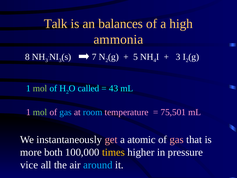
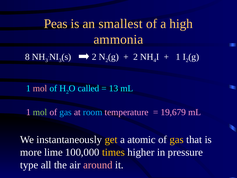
Talk: Talk -> Peas (56, 24)
balances: balances -> smallest (121, 24)
7: 7 -> 2 (94, 57)
5: 5 -> 2 (136, 57)
3: 3 -> 1 (178, 57)
mol colour: light green -> pink (40, 88)
43: 43 -> 13 (114, 88)
75,501: 75,501 -> 19,679 (173, 112)
get colour: pink -> yellow (111, 139)
gas colour: pink -> yellow (177, 139)
both: both -> lime (53, 152)
vice: vice -> type (29, 165)
around colour: light blue -> pink (98, 165)
